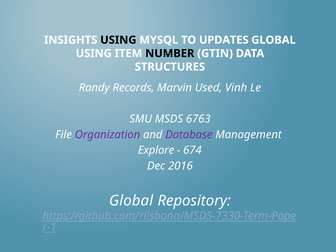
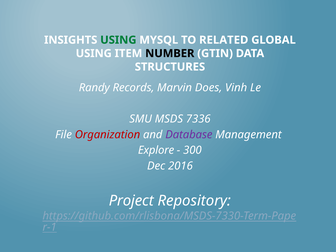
USING colour: black -> green (118, 40)
UPDATES: UPDATES -> RELATED (224, 40)
Used: Used -> Does (209, 88)
6763: 6763 -> 7336 (198, 119)
Organization colour: purple -> red (108, 135)
674: 674 -> 300 (192, 150)
Global: Global -> Project (131, 201)
